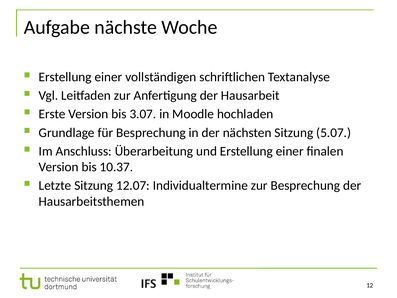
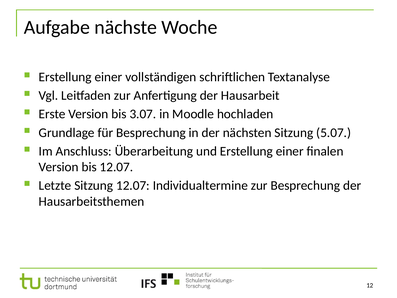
bis 10.37: 10.37 -> 12.07 (116, 167)
